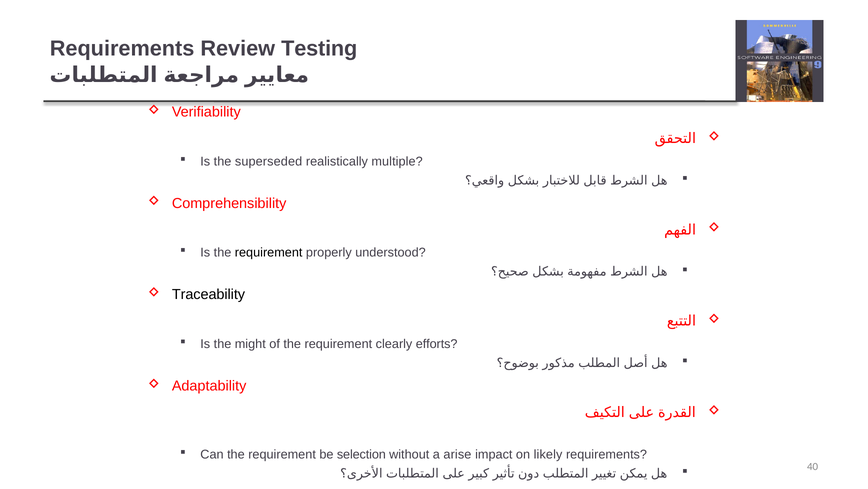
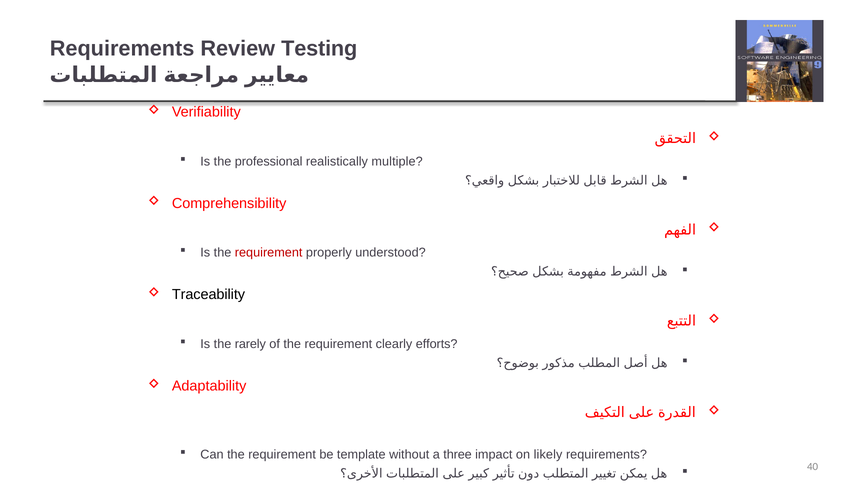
superseded: superseded -> professional (269, 161)
requirement colour: black -> red (269, 252)
might: might -> rarely (250, 343)
selection: selection -> template (361, 454)
arise: arise -> three (458, 454)
